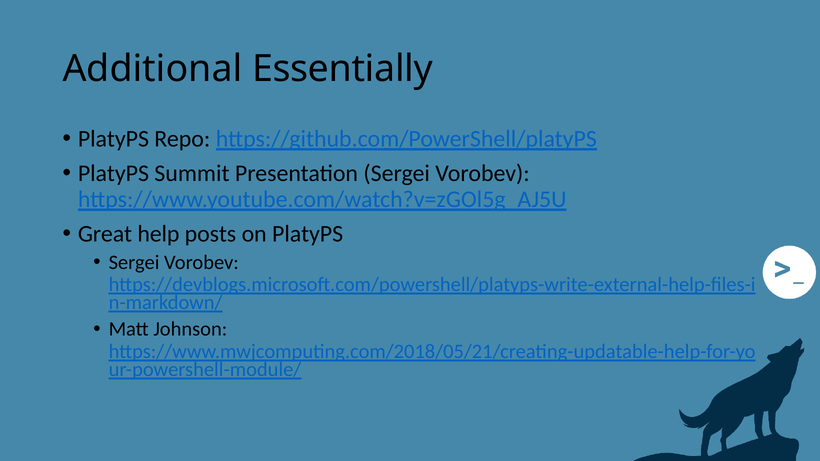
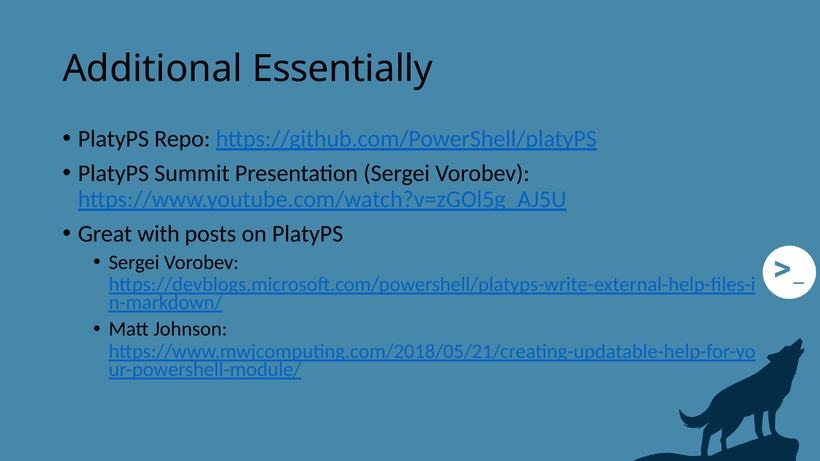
help: help -> with (158, 234)
